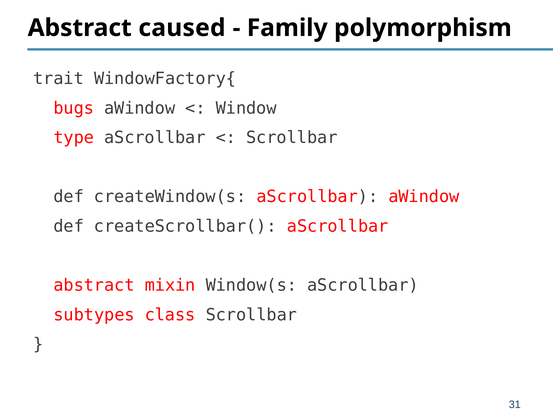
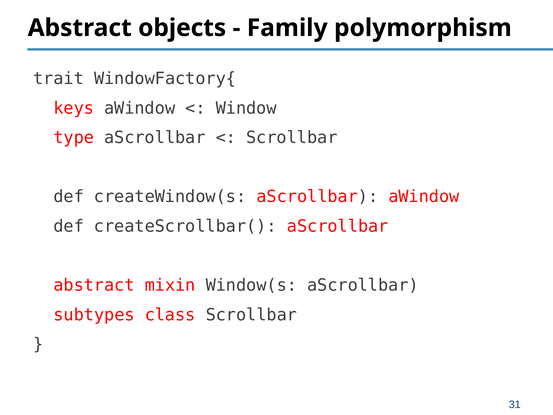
caused: caused -> objects (182, 28)
bugs: bugs -> keys (74, 108)
